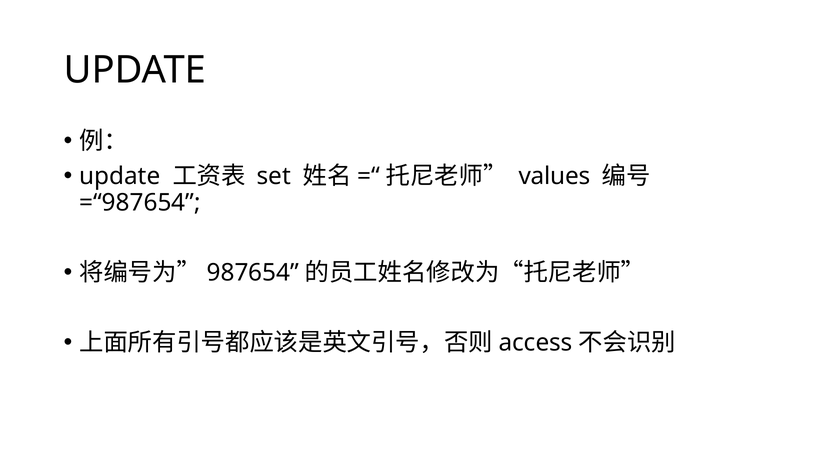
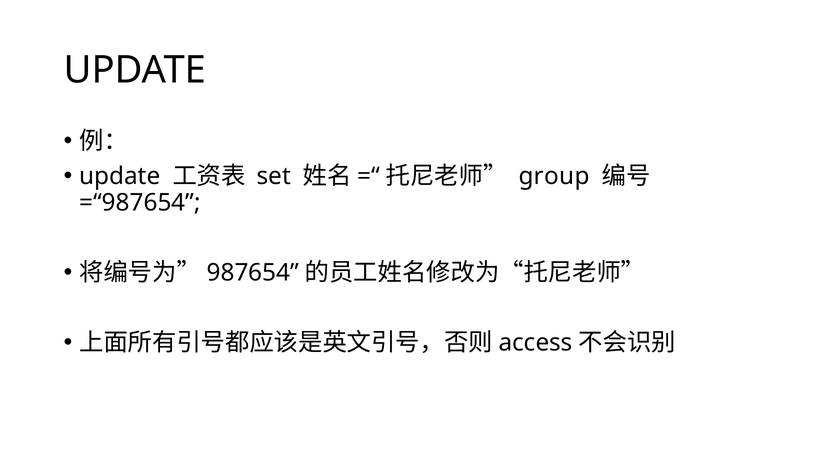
values: values -> group (554, 176)
